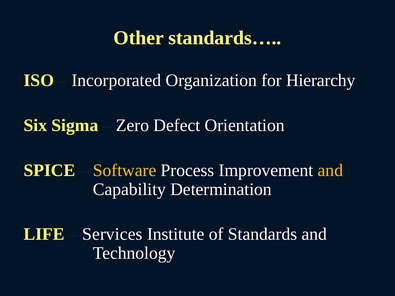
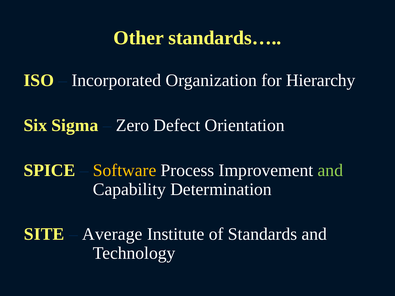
and colour: yellow -> light green (330, 170)
LIFE: LIFE -> SITE (44, 234)
Services: Services -> Average (112, 234)
